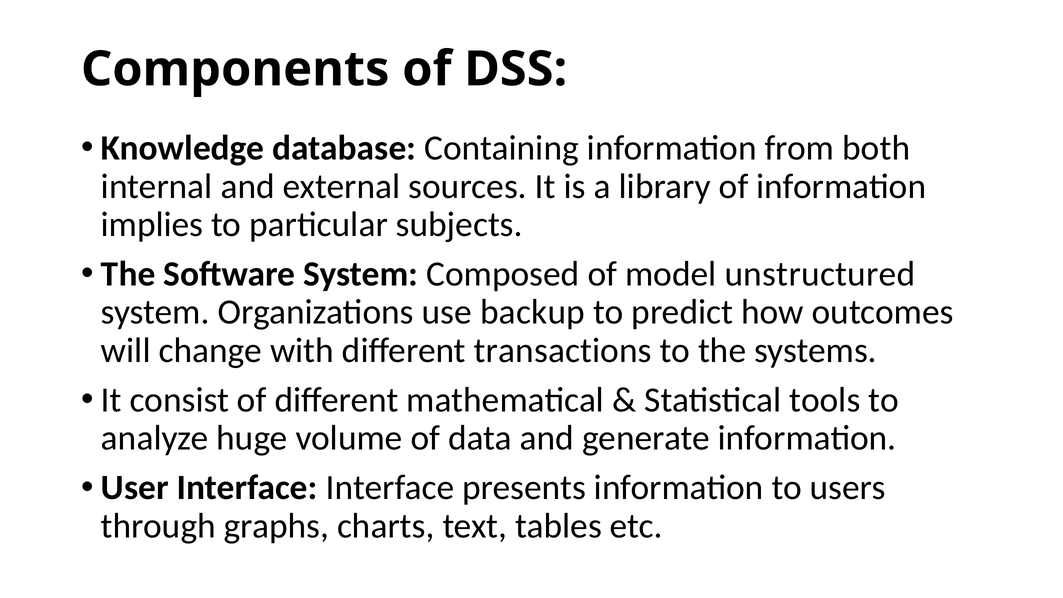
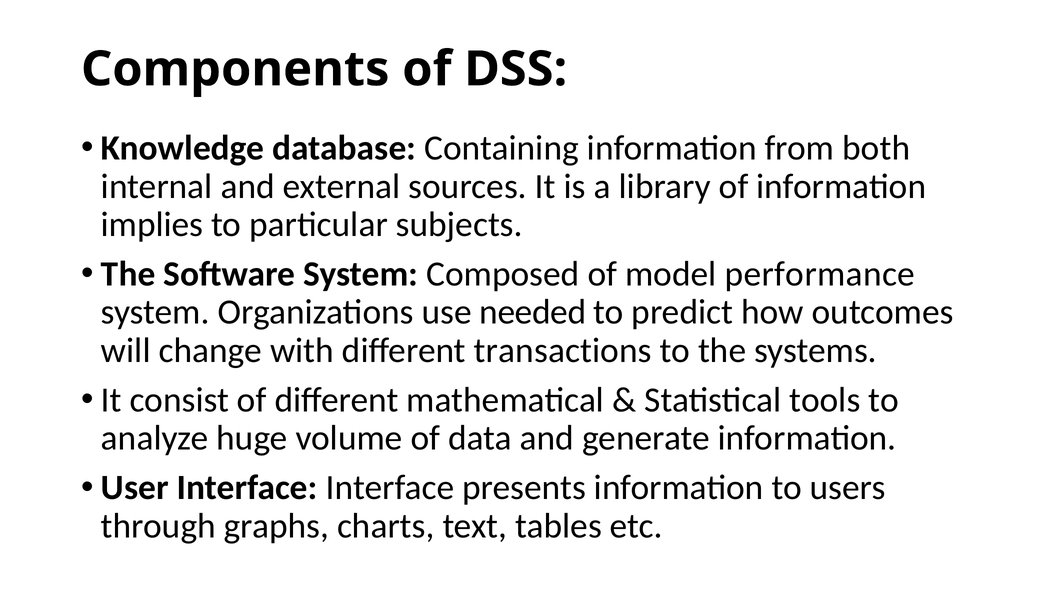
unstructured: unstructured -> performance (820, 274)
backup: backup -> needed (533, 312)
